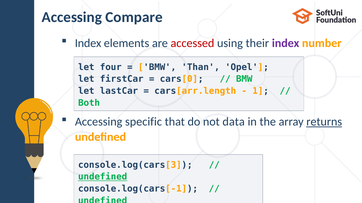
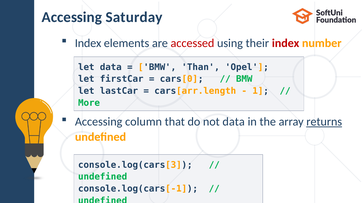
Compare: Compare -> Saturday (134, 17)
index colour: purple -> red (286, 43)
let four: four -> data (111, 67)
Both: Both -> More (89, 103)
specific: specific -> column (143, 122)
undefined underline: present -> none (103, 177)
